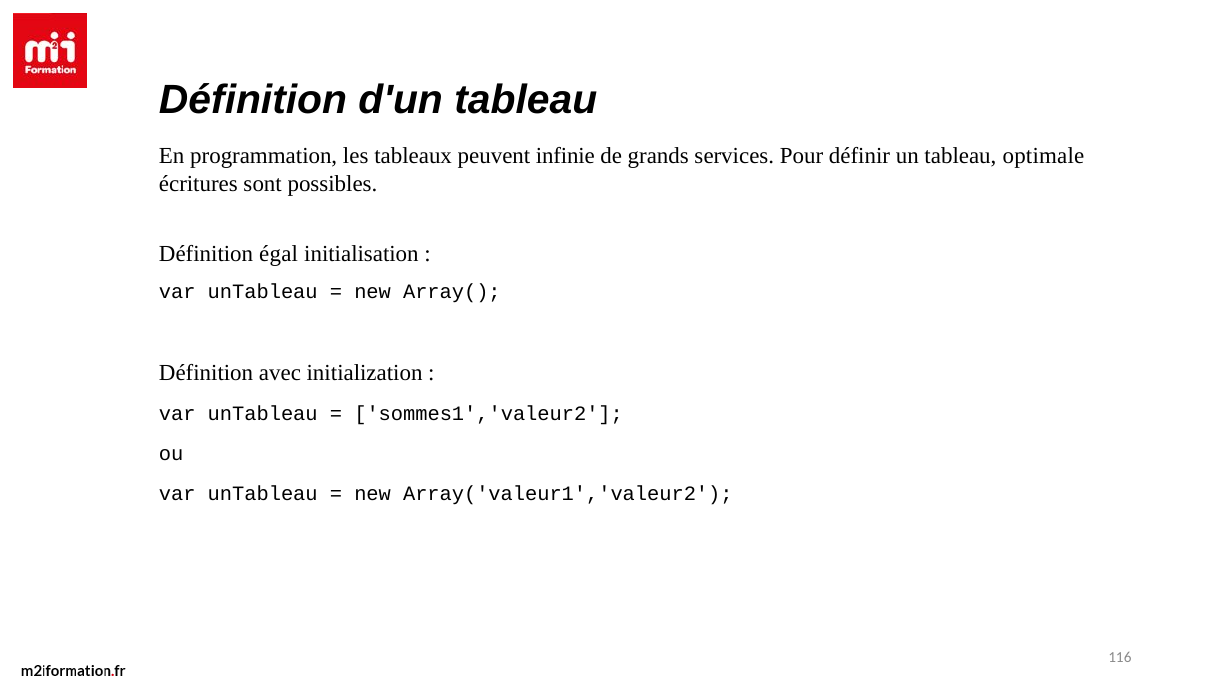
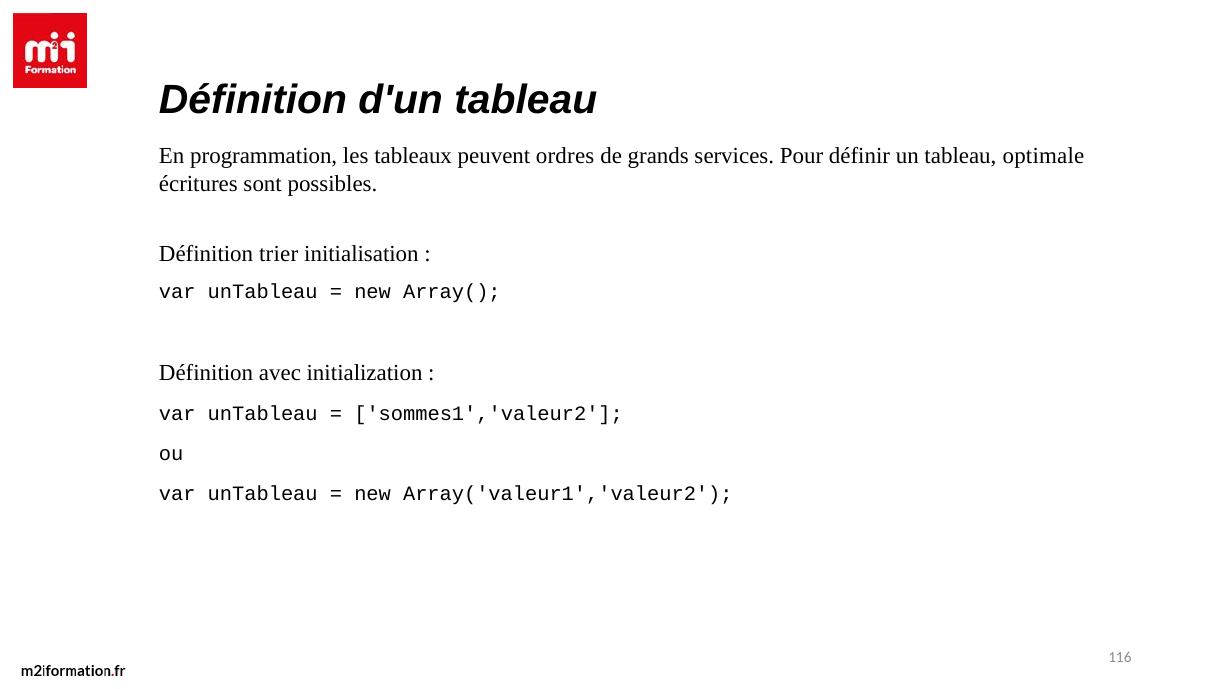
infinie: infinie -> ordres (565, 156)
égal: égal -> trier (279, 254)
